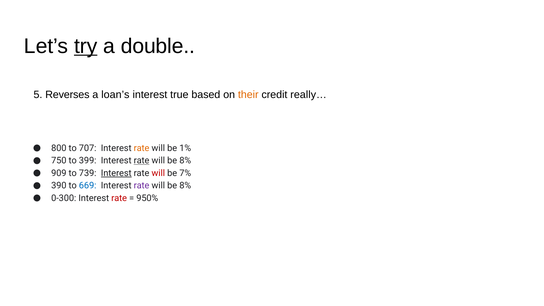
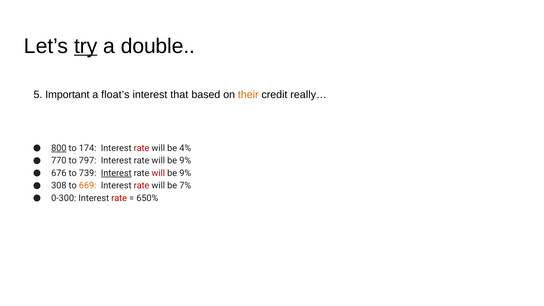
Reverses: Reverses -> Important (67, 95)
loan’s: loan’s -> float’s (115, 95)
true: true -> that (179, 95)
800 underline: none -> present (59, 148)
707: 707 -> 174 (88, 148)
rate colour: orange -> red (142, 148)
1%: 1% -> 4% (185, 148)
750: 750 -> 770 (59, 161)
399: 399 -> 797 (88, 161)
rate underline: present -> none (142, 161)
8%: 8% -> 9% (185, 161)
909: 909 -> 676 (59, 173)
7%: 7% -> 9% (185, 173)
390: 390 -> 308 (59, 186)
669 colour: blue -> orange (88, 186)
rate colour: purple -> red (142, 186)
8%: 8% -> 7% (185, 186)
950%: 950% -> 650% (147, 198)
